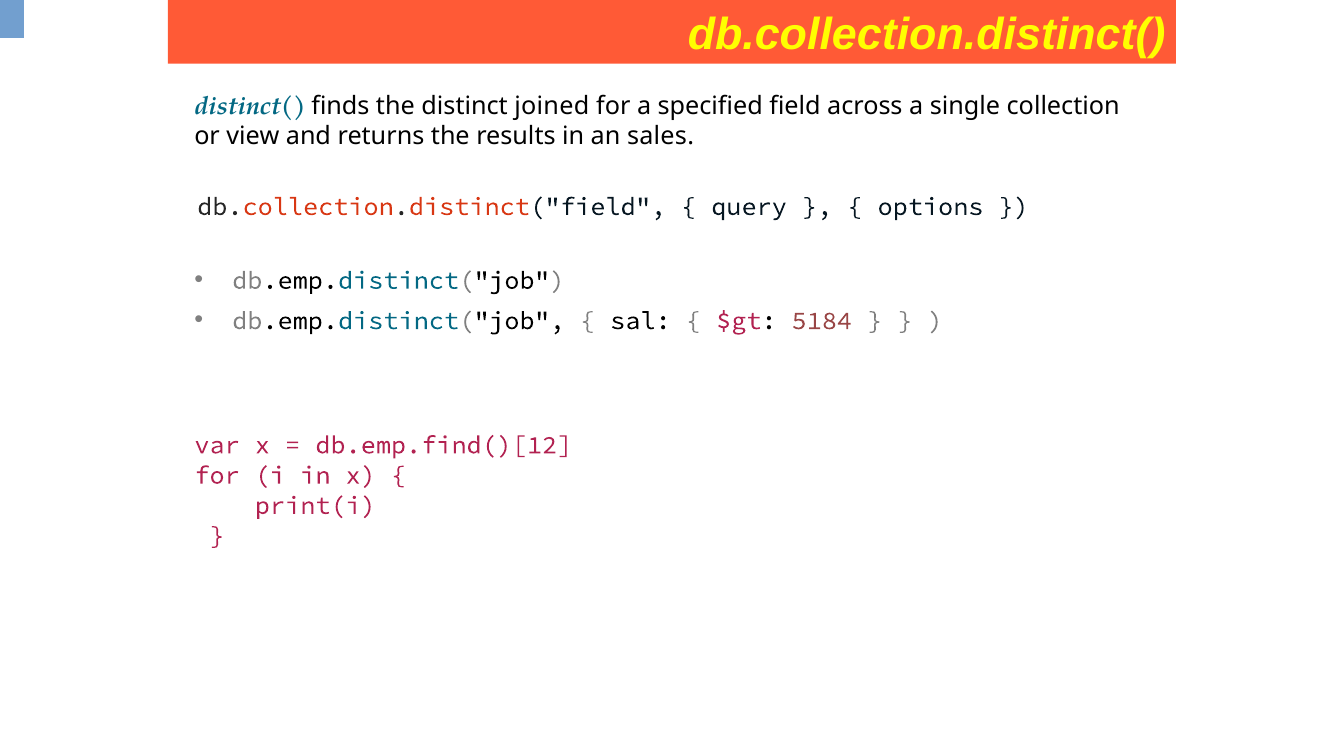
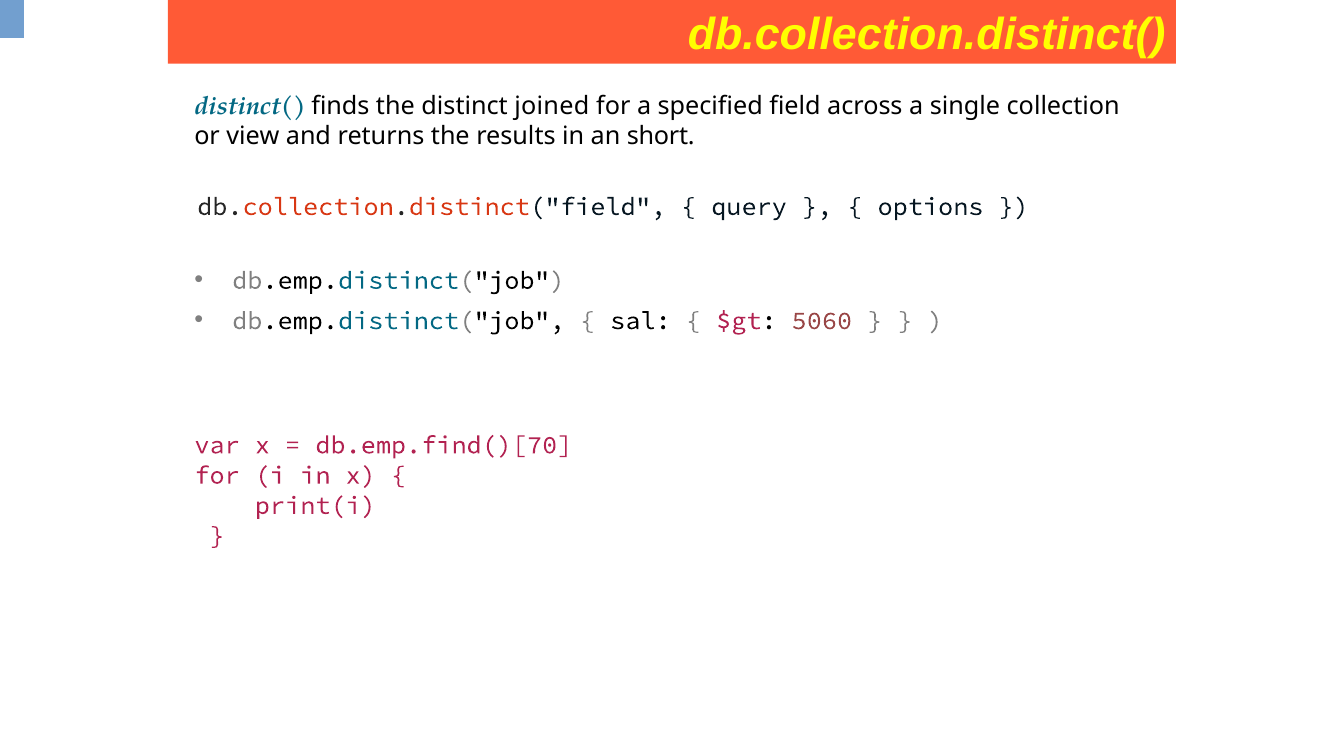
sales: sales -> short (661, 136)
5184: 5184 -> 5060 (822, 321)
db.emp.find()[12: db.emp.find()[12 -> db.emp.find()[70 (444, 445)
